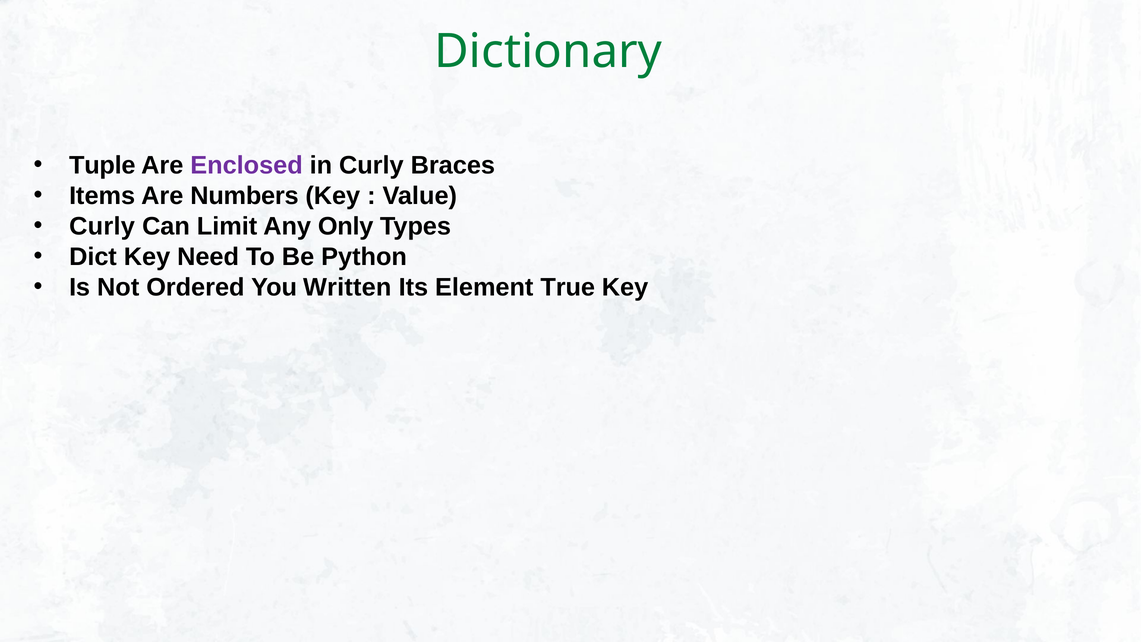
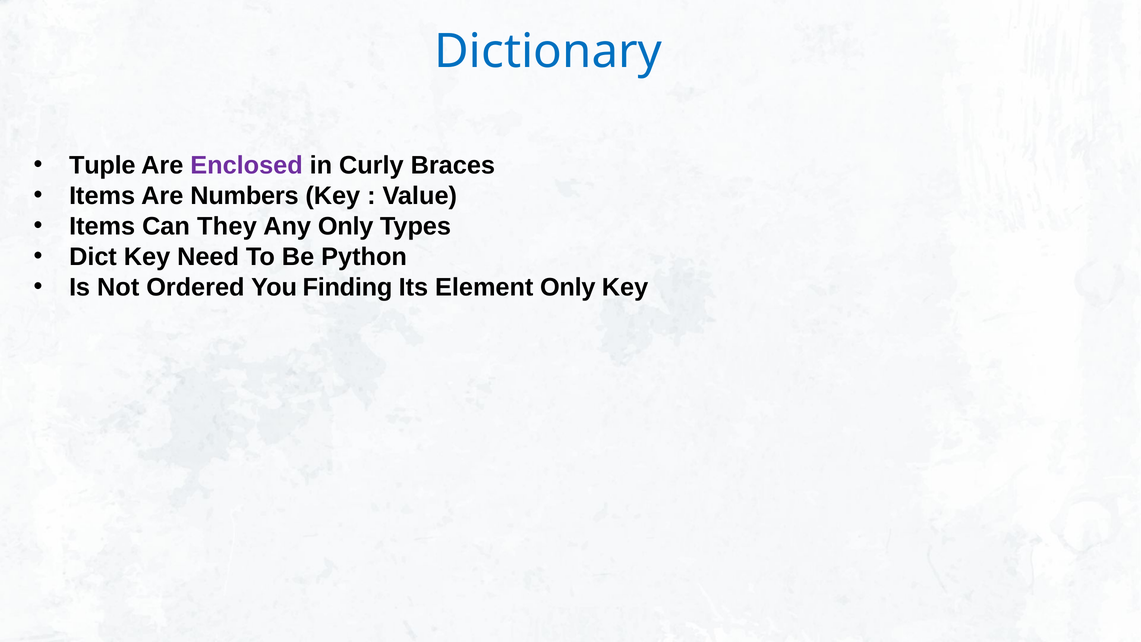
Dictionary colour: green -> blue (548, 52)
Curly: Curly -> Items (102, 226)
Limit: Limit -> They (227, 226)
Written: Written -> Finding (347, 287)
Element True: True -> Only (568, 287)
